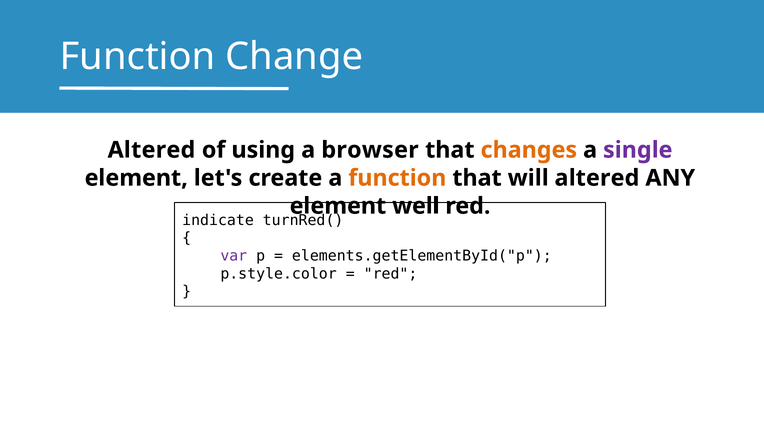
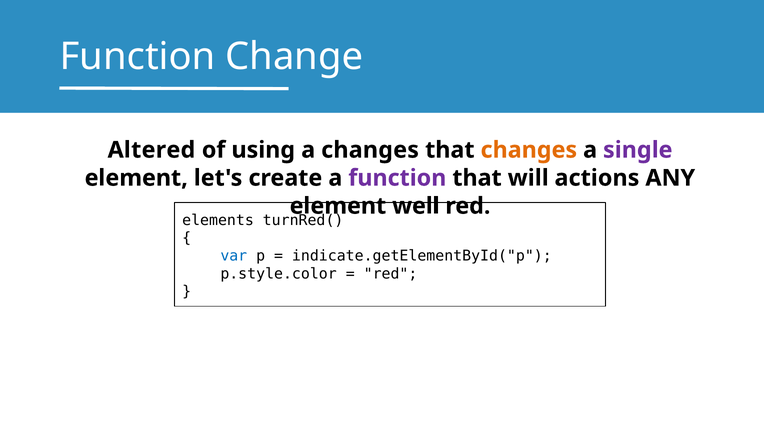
a browser: browser -> changes (370, 150)
function colour: orange -> purple (397, 178)
will altered: altered -> actions (597, 178)
indicate: indicate -> elements (218, 220)
var colour: purple -> blue (234, 256)
elements.getElementById("p: elements.getElementById("p -> indicate.getElementById("p (422, 256)
